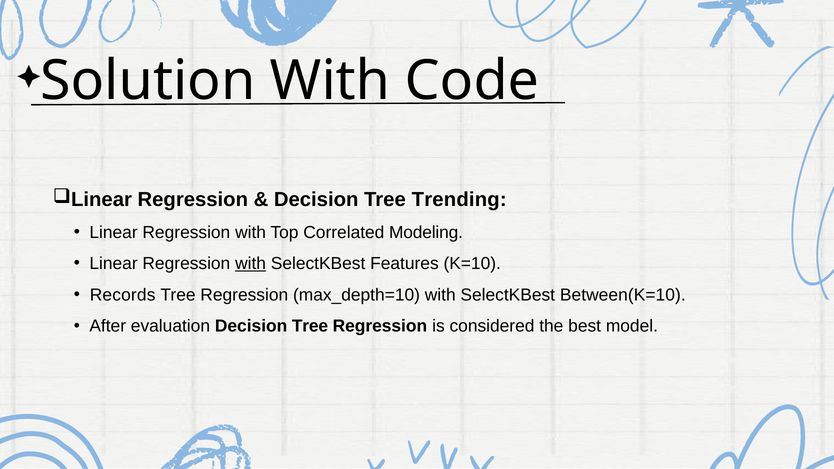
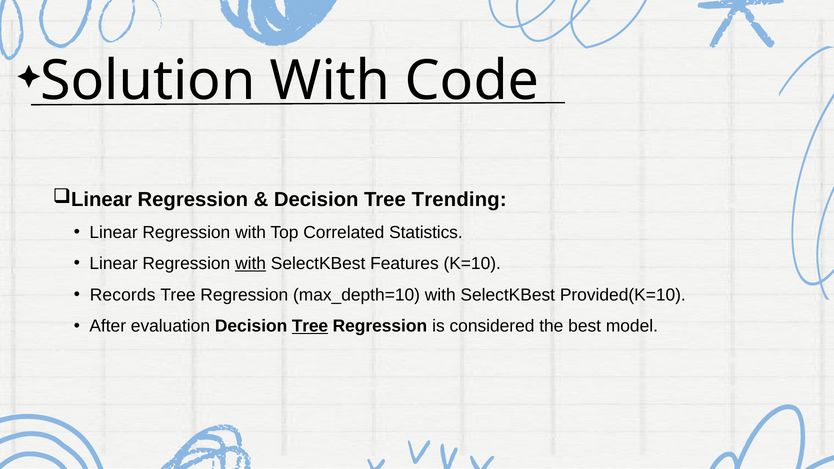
Modeling: Modeling -> Statistics (426, 232)
Between(K=10: Between(K=10 -> Provided(K=10 (623, 295)
Tree underline: none -> present (310, 326)
